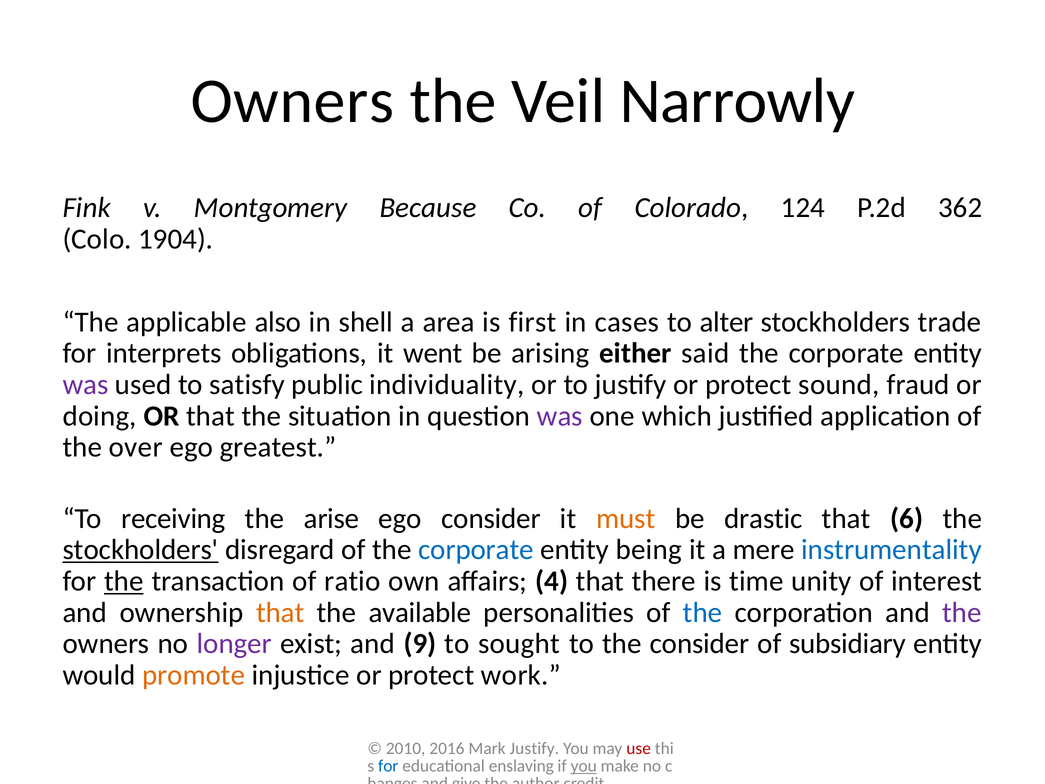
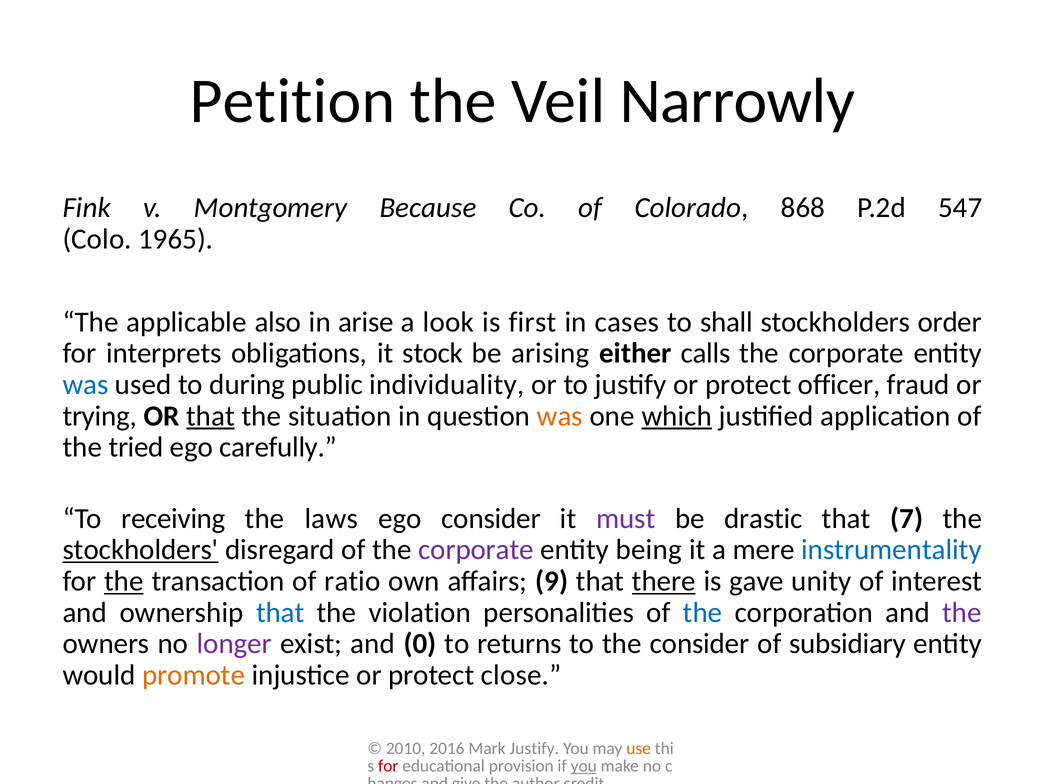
Owners: Owners -> Petition (293, 101)
124: 124 -> 868 (803, 208)
362: 362 -> 547 (960, 208)
1904: 1904 -> 1965 (176, 239)
shell: shell -> arise (366, 322)
area: area -> look (449, 322)
alter: alter -> shall (727, 322)
trade: trade -> order (950, 322)
went: went -> stock (433, 353)
said: said -> calls (706, 353)
was colour: purple -> blue (86, 385)
satisfy: satisfy -> during (247, 385)
sound: sound -> officer (839, 385)
doing: doing -> trying (100, 416)
that underline: none -> present (211, 416)
was colour: purple -> orange (560, 416)
which underline: none -> present (677, 416)
over: over -> tried (136, 447)
greatest: greatest -> carefully (278, 447)
arise: arise -> laws (331, 518)
must colour: orange -> purple (626, 518)
6: 6 -> 7 (907, 518)
corporate colour: blue -> purple (476, 550)
4: 4 -> 9 (552, 581)
there underline: none -> present (664, 581)
time: time -> gave (757, 581)
that colour: orange -> blue (280, 612)
available: available -> violation (420, 612)
9: 9 -> 0 (420, 644)
sought: sought -> returns (519, 644)
work: work -> close (521, 675)
use colour: red -> orange (639, 748)
for colour: blue -> red (388, 766)
enslaving: enslaving -> provision (521, 766)
